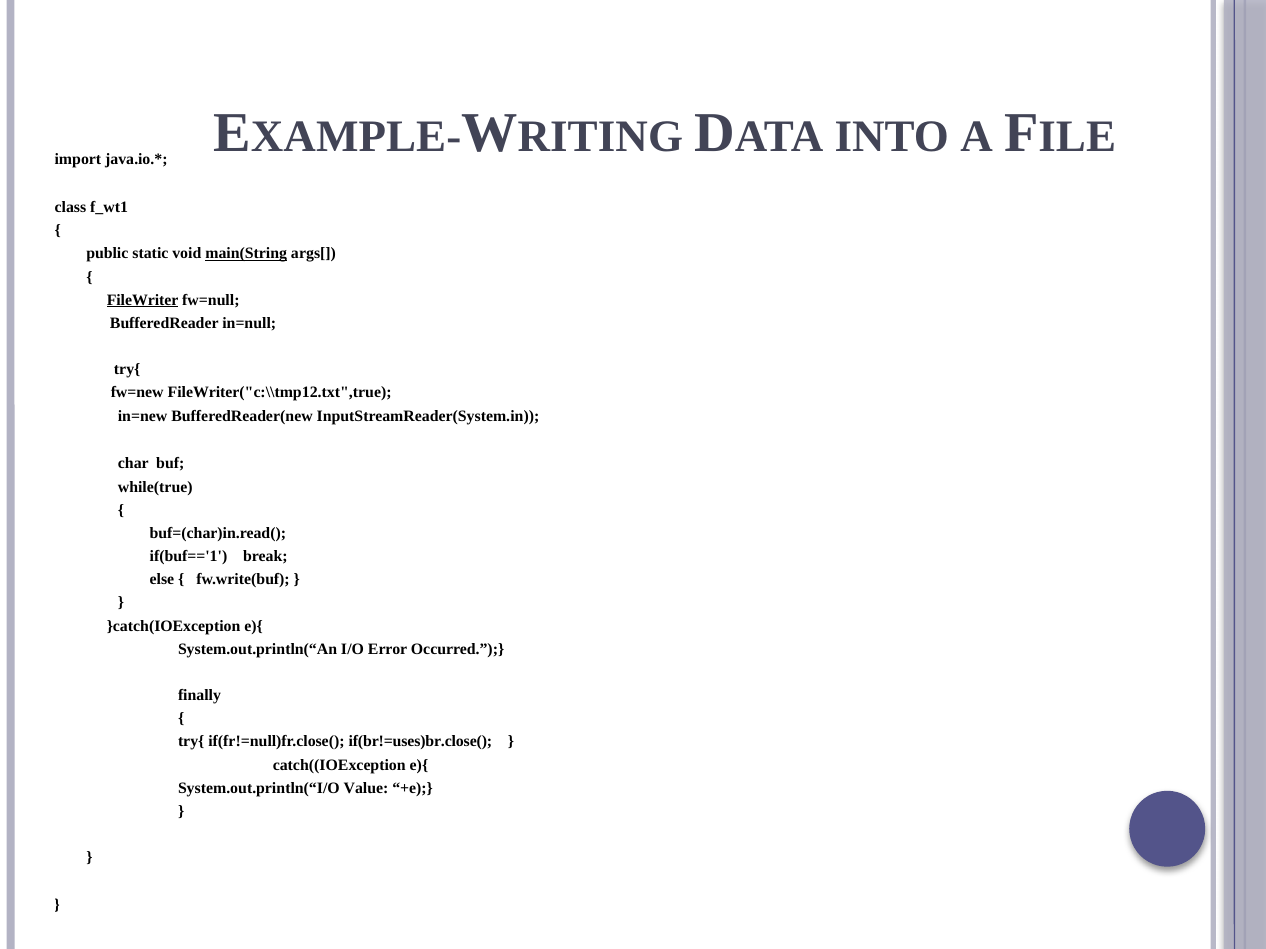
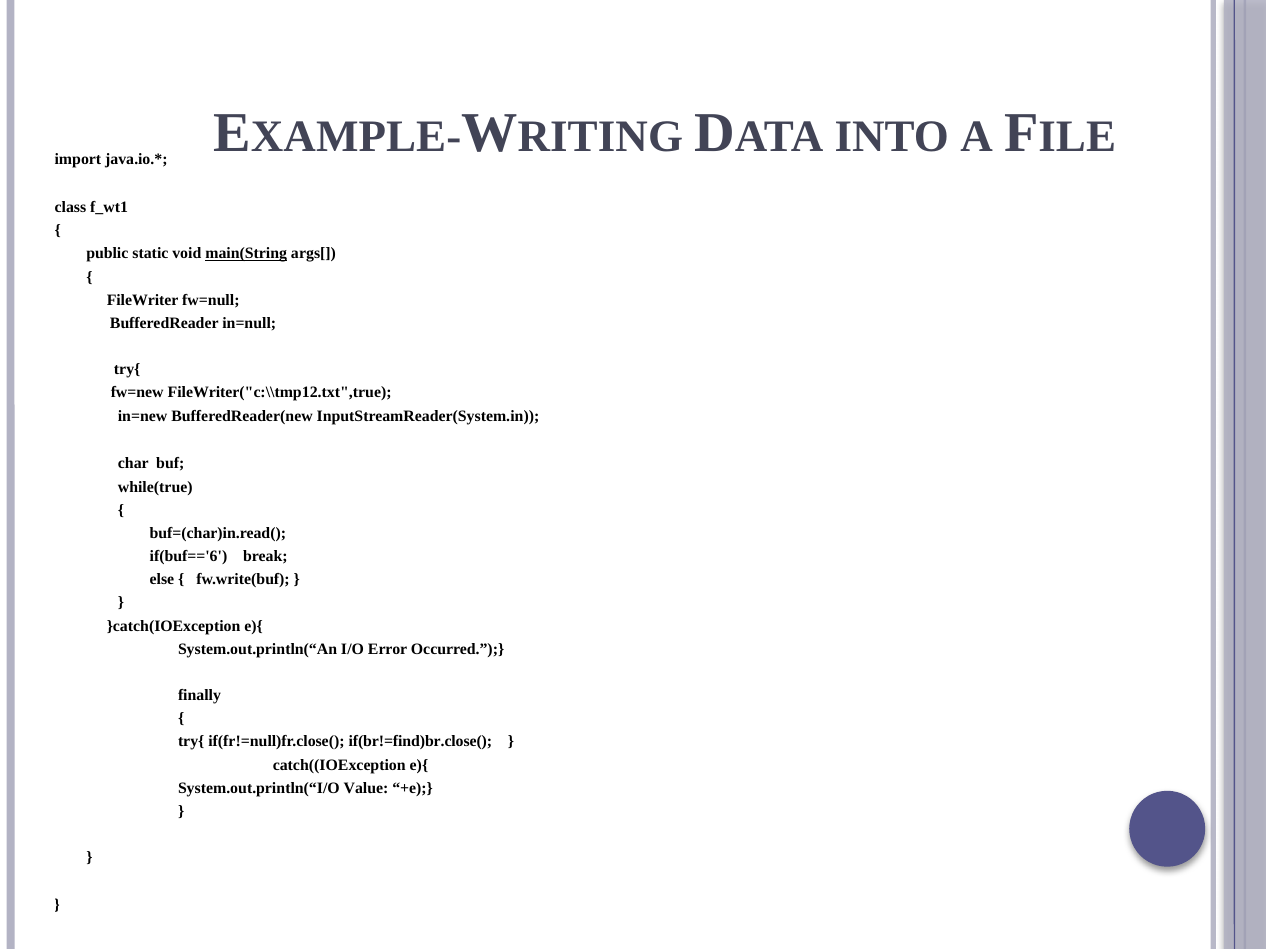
FileWriter underline: present -> none (143, 300)
if(buf=='1: if(buf=='1 -> if(buf=='6 (188, 557)
if(br!=uses)br.close(: if(br!=uses)br.close( -> if(br!=find)br.close( (420, 742)
